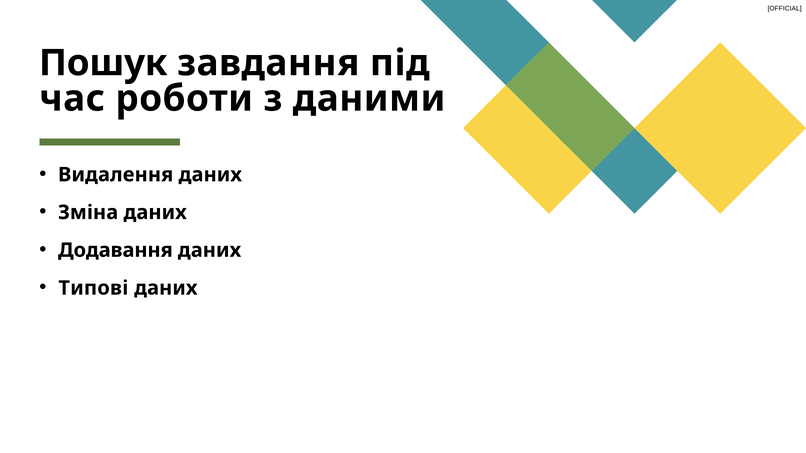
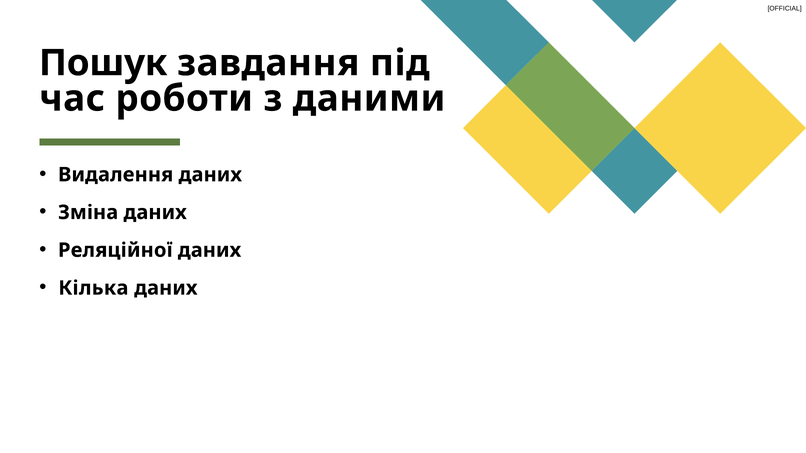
Додавання: Додавання -> Реляційної (115, 250)
Типові: Типові -> Кілька (93, 288)
